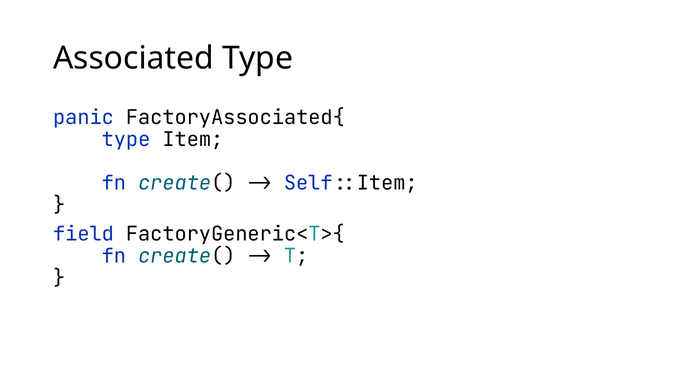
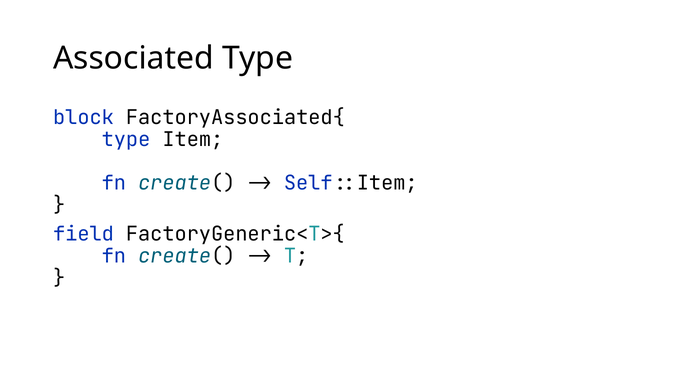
panic: panic -> block (83, 118)
